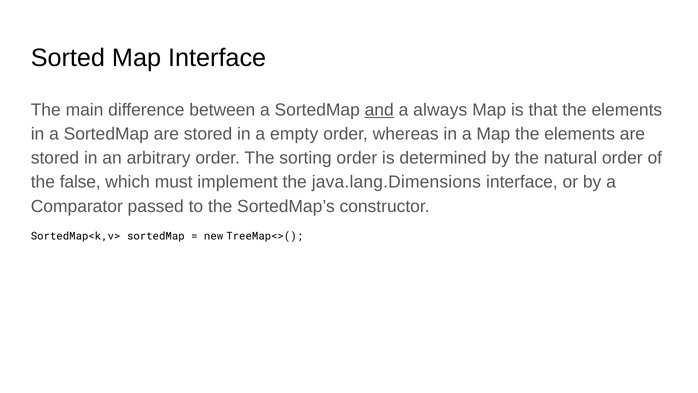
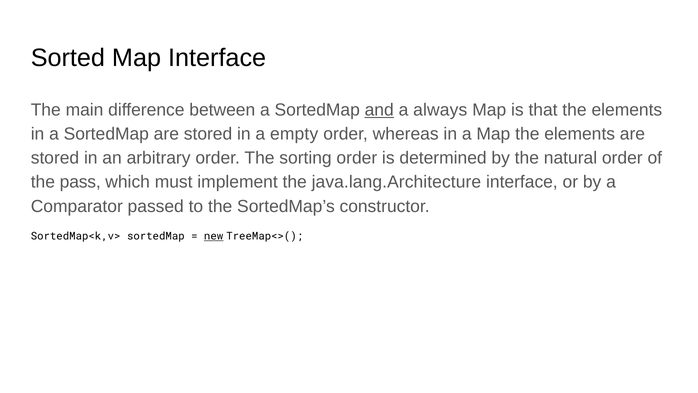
false: false -> pass (80, 182)
java.lang.Dimensions: java.lang.Dimensions -> java.lang.Architecture (396, 182)
new underline: none -> present (214, 236)
